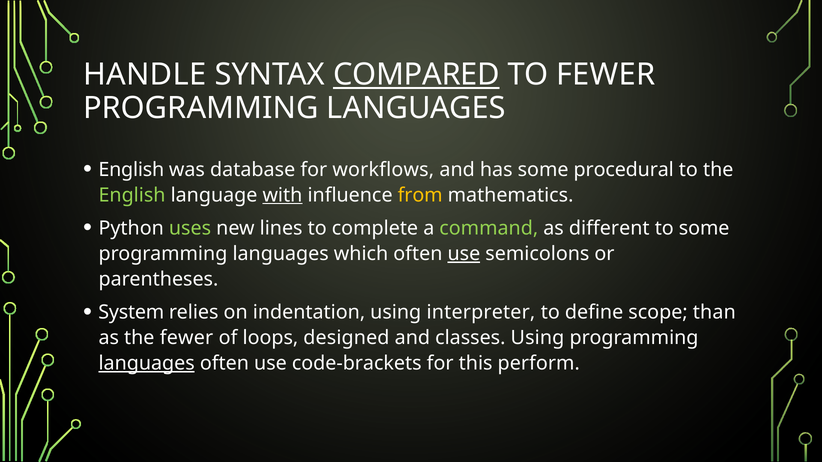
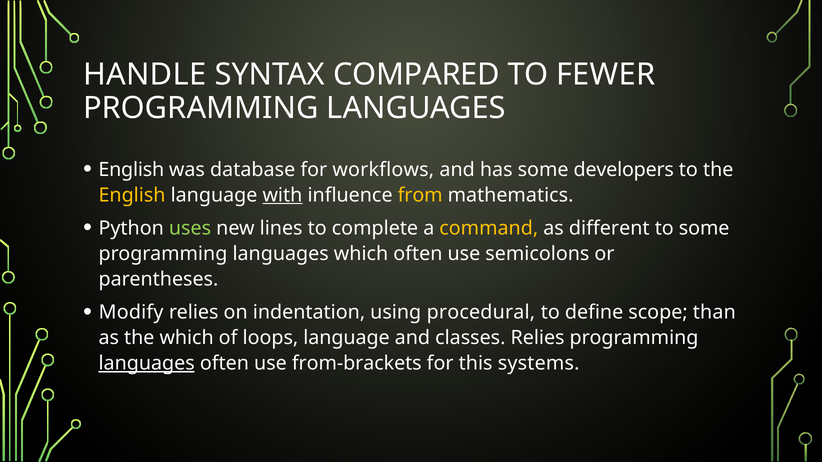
COMPARED underline: present -> none (416, 75)
procedural: procedural -> developers (624, 170)
English colour: light green -> yellow (132, 195)
command colour: light green -> yellow (489, 228)
use underline: present -> none (464, 254)
System: System -> Modify (131, 313)
interpreter: interpreter -> procedural (481, 313)
the fewer: fewer -> which (187, 338)
loops designed: designed -> language (347, 338)
classes Using: Using -> Relies (538, 338)
code-brackets: code-brackets -> from-brackets (357, 364)
perform: perform -> systems (539, 364)
